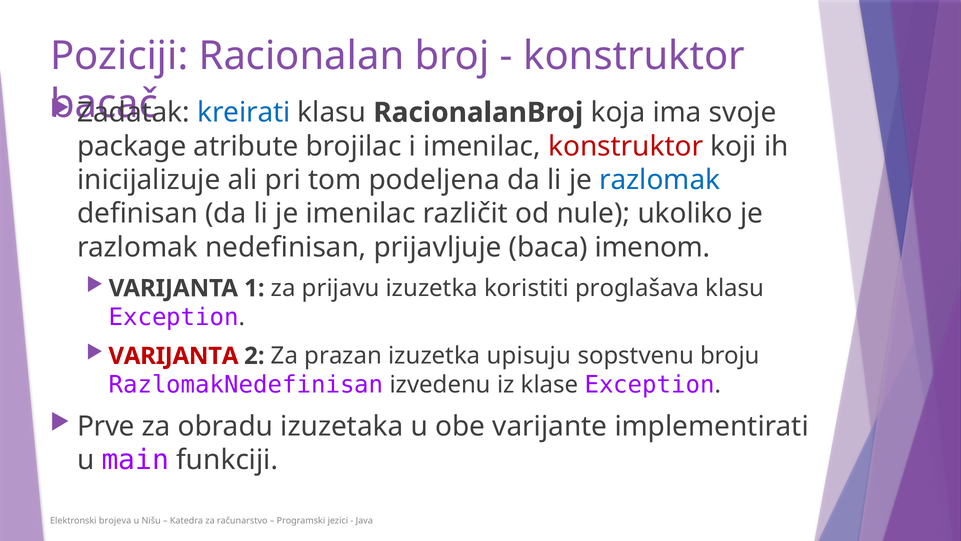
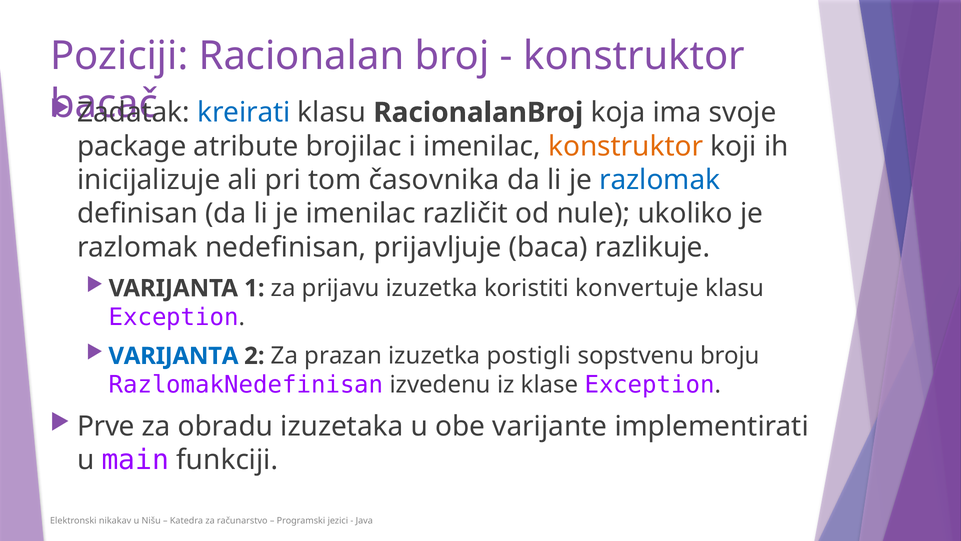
konstruktor colour: red -> orange (626, 146)
podeljena: podeljena -> časovnika (434, 180)
imenom: imenom -> razlikuje (652, 247)
proglašava: proglašava -> konvertuje (637, 288)
VARIJANTA colour: red -> blue (173, 356)
upisuju: upisuju -> postigli (529, 356)
brojeva: brojeva -> nikakav (115, 520)
